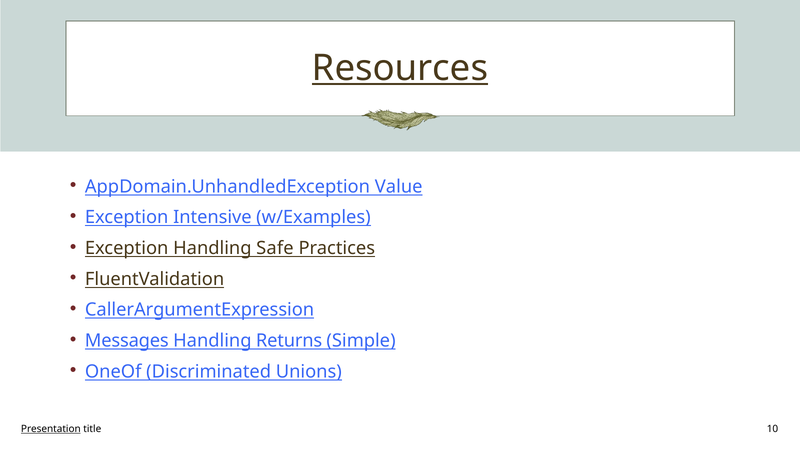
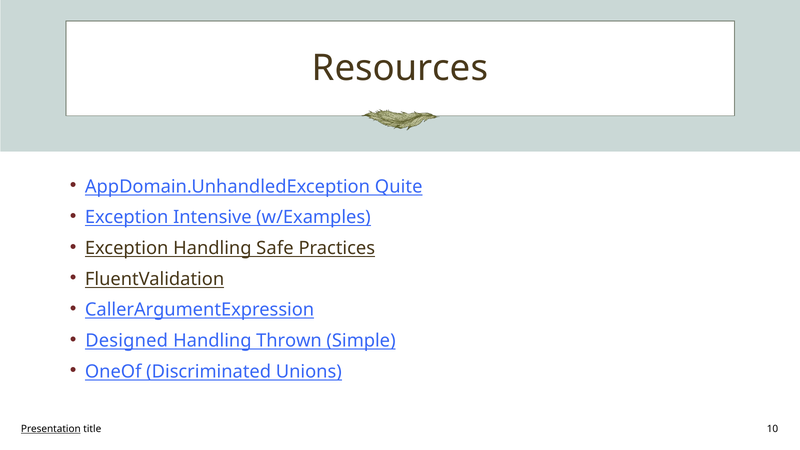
Resources underline: present -> none (400, 68)
Value: Value -> Quite (399, 187)
Messages: Messages -> Designed (127, 341)
Returns: Returns -> Thrown (289, 341)
